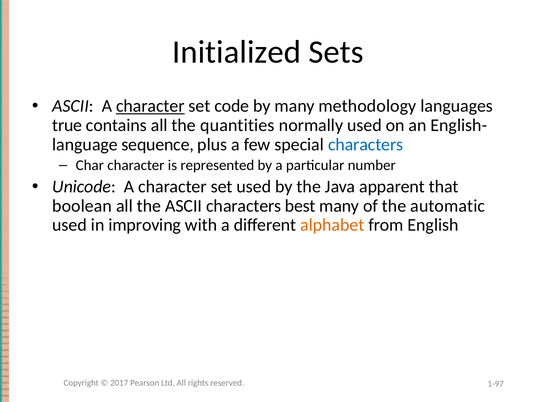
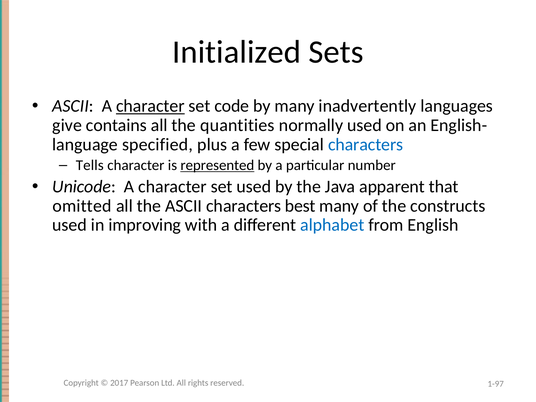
methodology: methodology -> inadvertently (367, 106)
true: true -> give (67, 125)
sequence: sequence -> specified (157, 145)
Char: Char -> Tells (90, 165)
represented underline: none -> present (217, 165)
boolean: boolean -> omitted (82, 206)
automatic: automatic -> constructs (448, 206)
alphabet colour: orange -> blue (332, 225)
